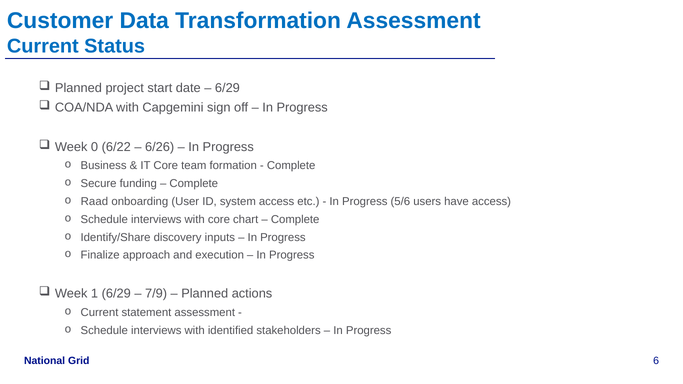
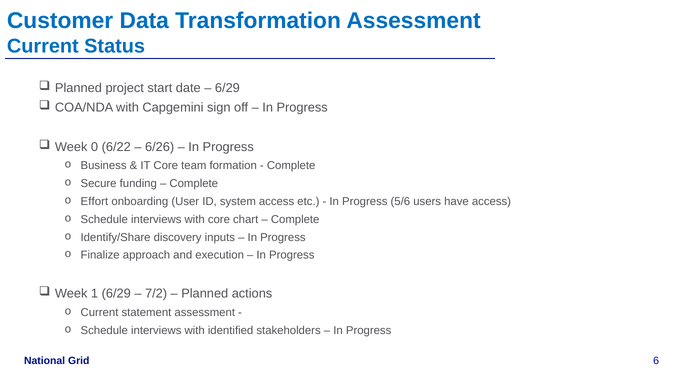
Raad: Raad -> Effort (94, 202)
7/9: 7/9 -> 7/2 (156, 294)
